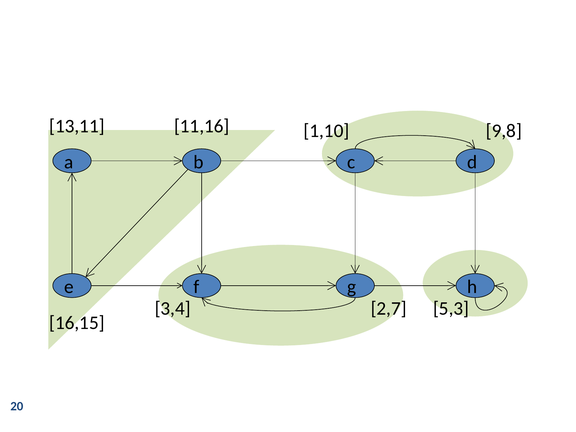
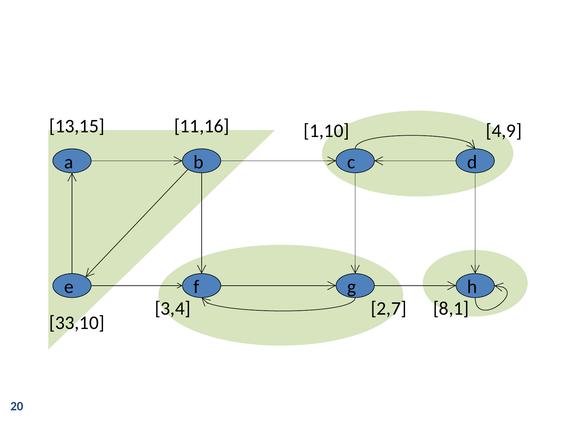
13,11: 13,11 -> 13,15 (77, 126)
9,8: 9,8 -> 4,9 (504, 131)
5,3: 5,3 -> 8,1 (451, 308)
16,15: 16,15 -> 33,10 (77, 323)
